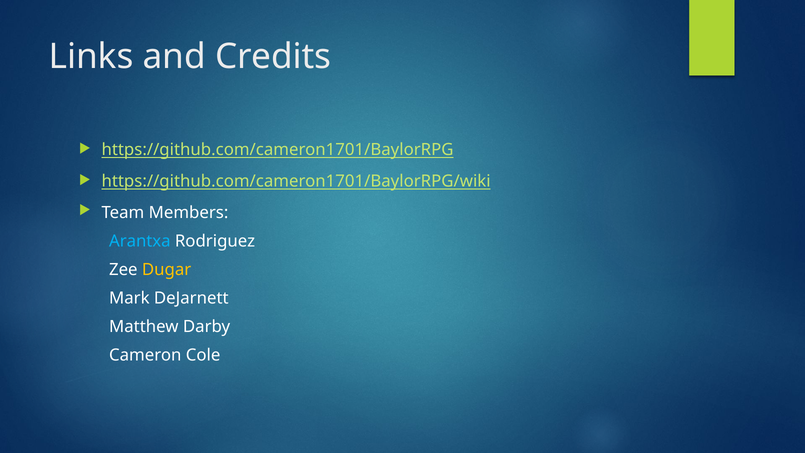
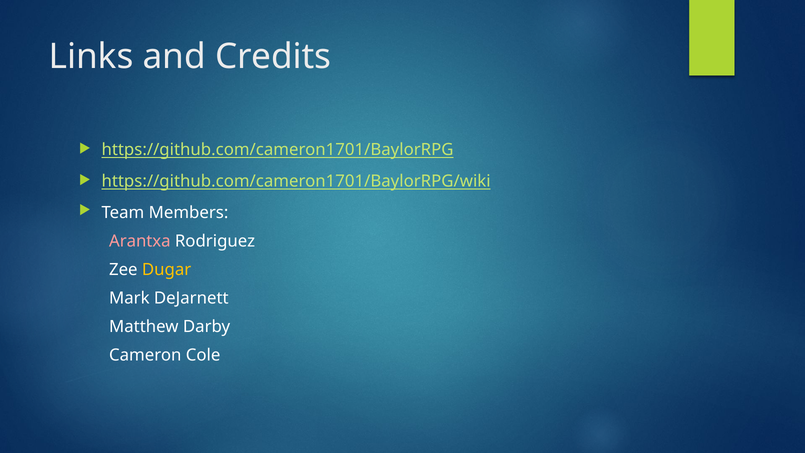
Arantxa colour: light blue -> pink (140, 241)
